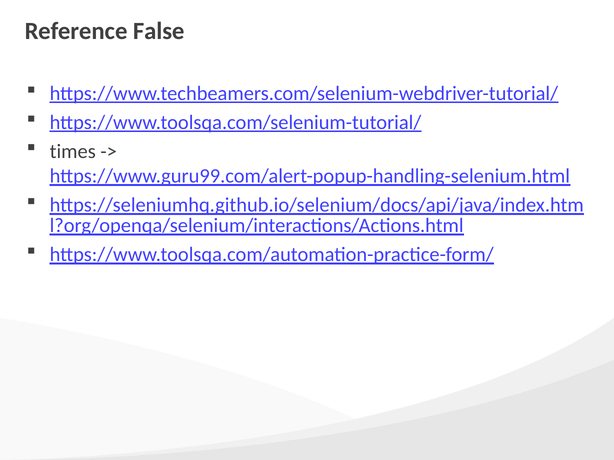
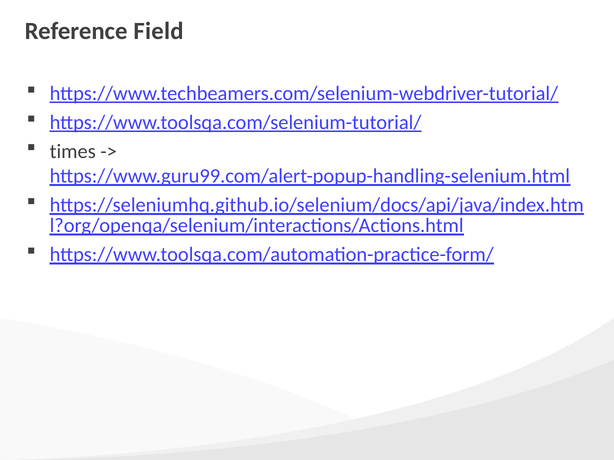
False: False -> Field (159, 31)
